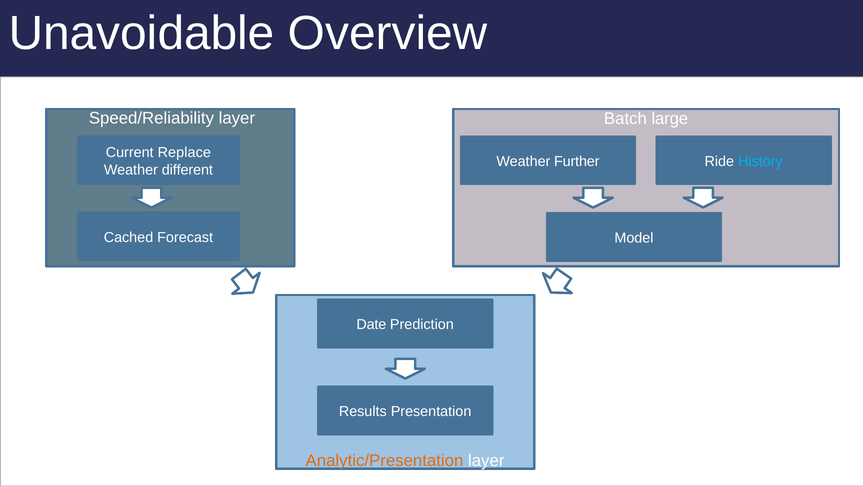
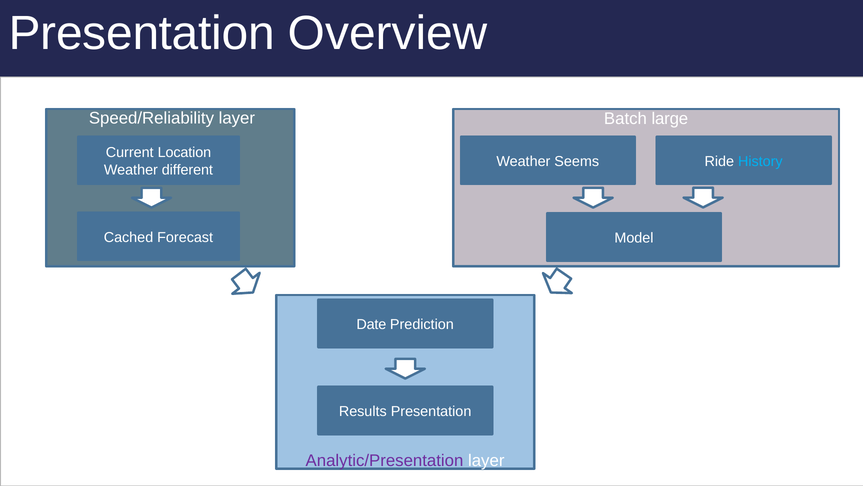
Unavoidable: Unavoidable -> Presentation (142, 33)
Replace: Replace -> Location (184, 153)
Further: Further -> Seems (577, 161)
Analytic/Presentation colour: orange -> purple (385, 460)
